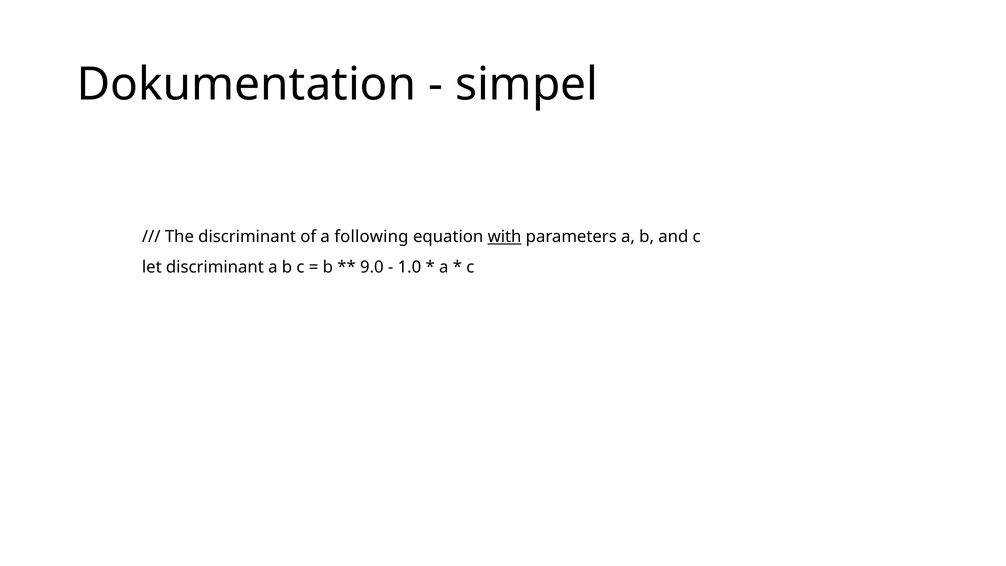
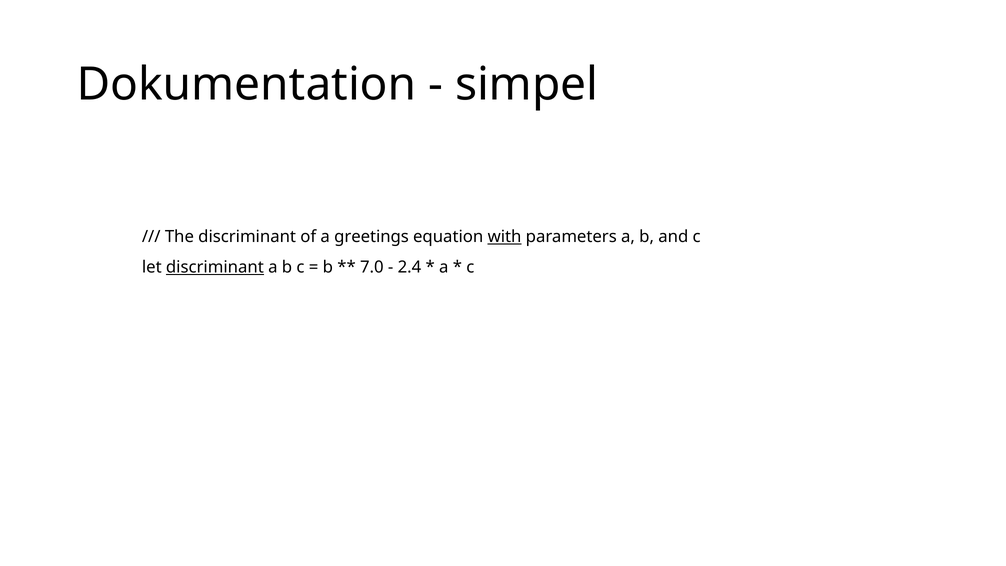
following: following -> greetings (372, 237)
discriminant underline: none -> present (215, 267)
9.0: 9.0 -> 7.0 (372, 267)
1.0: 1.0 -> 2.4 (409, 267)
